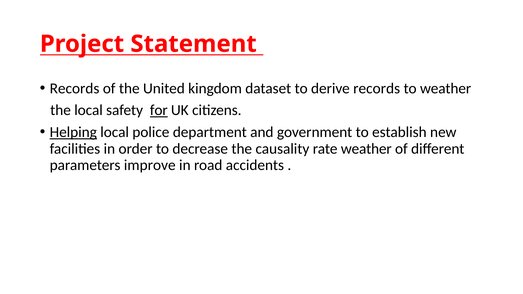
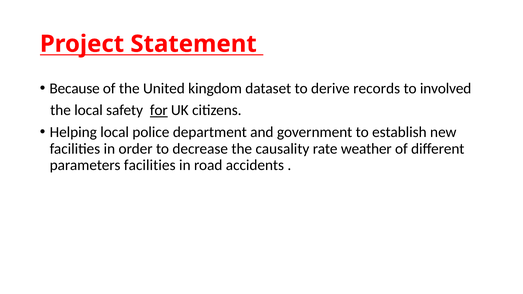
Records: Records -> Because (75, 88)
to weather: weather -> involved (446, 88)
Helping underline: present -> none (73, 132)
parameters improve: improve -> facilities (150, 165)
